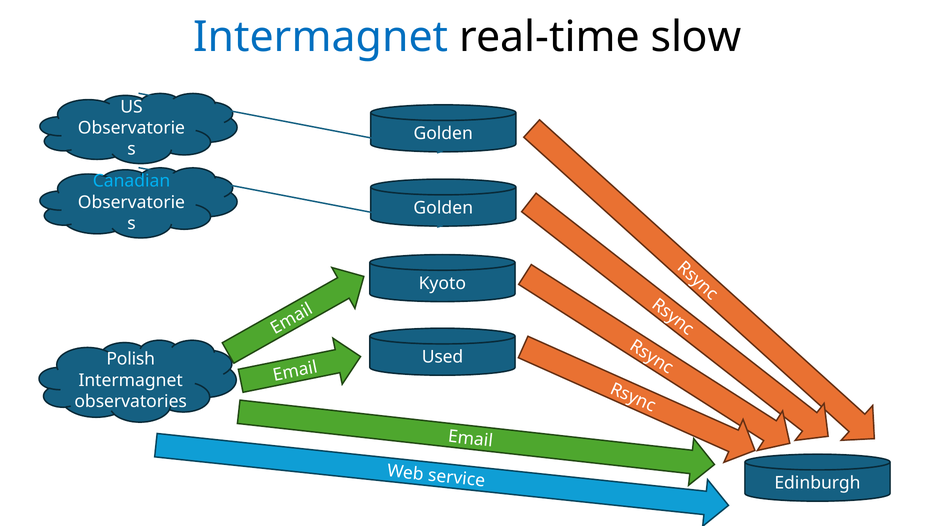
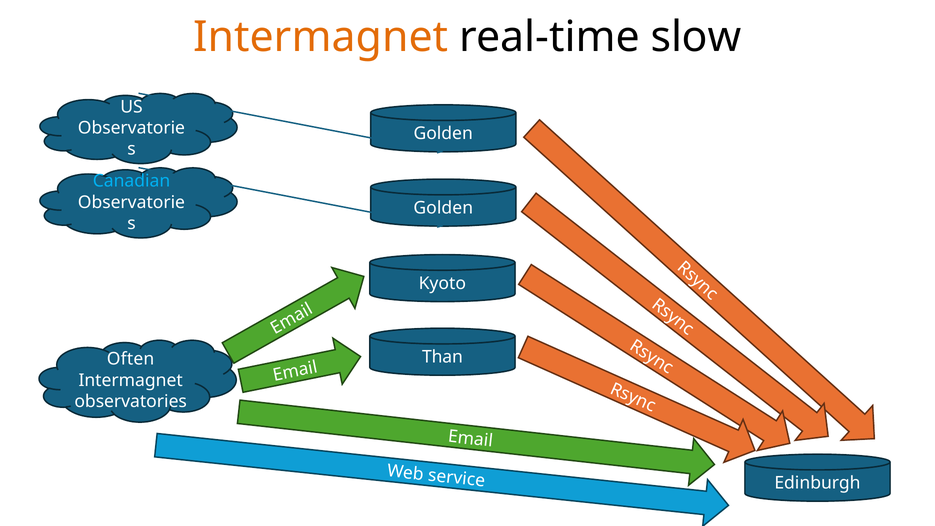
Intermagnet colour: blue -> orange (321, 37)
Used: Used -> Than (442, 357)
Polish: Polish -> Often (131, 359)
